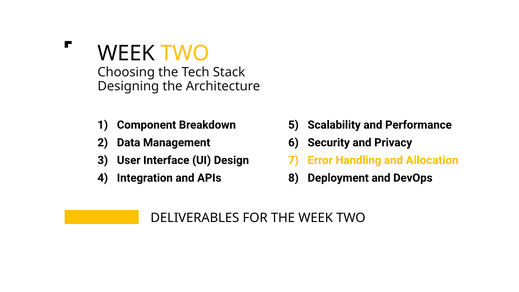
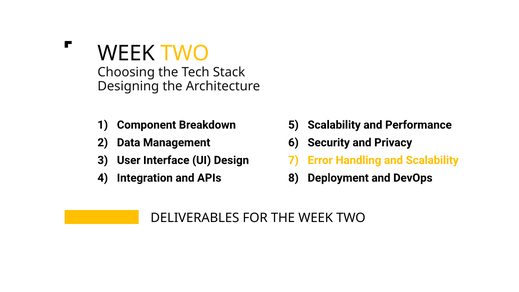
and Allocation: Allocation -> Scalability (432, 160)
